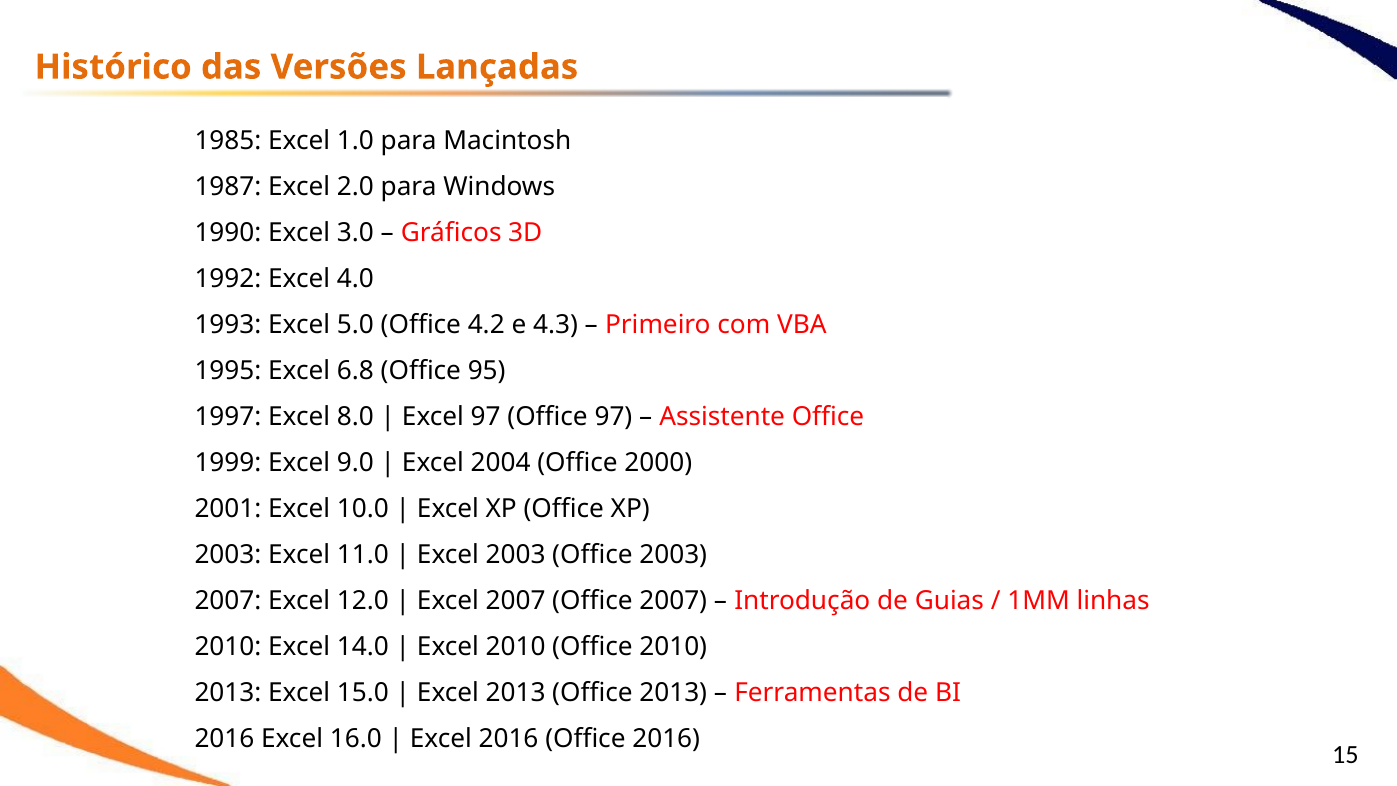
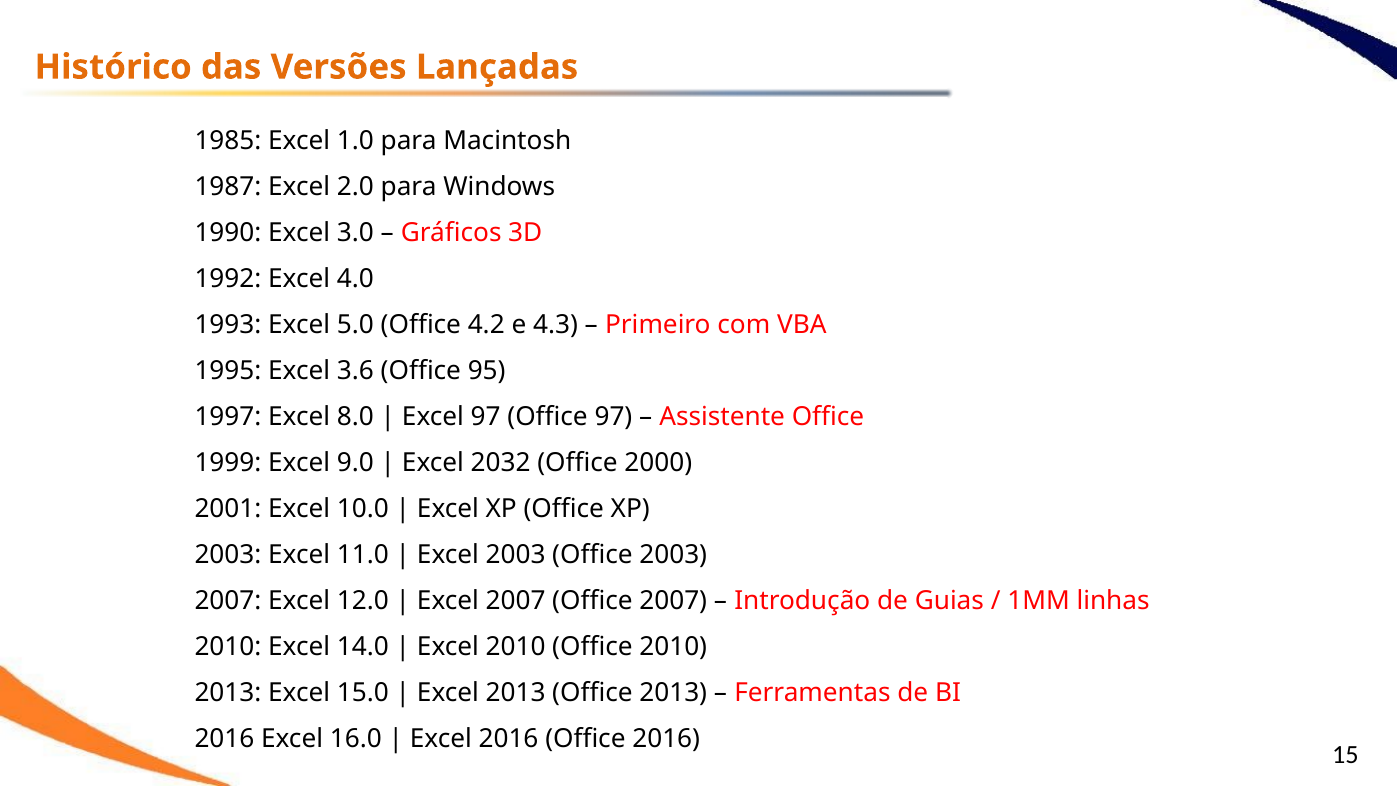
6.8: 6.8 -> 3.6 (355, 371)
2004: 2004 -> 2032 (501, 463)
